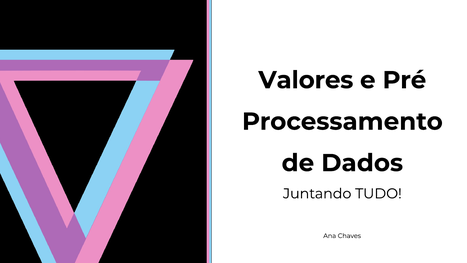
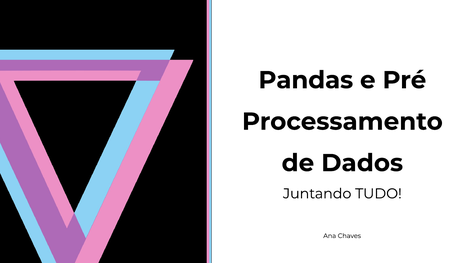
Valores: Valores -> Pandas (306, 80)
